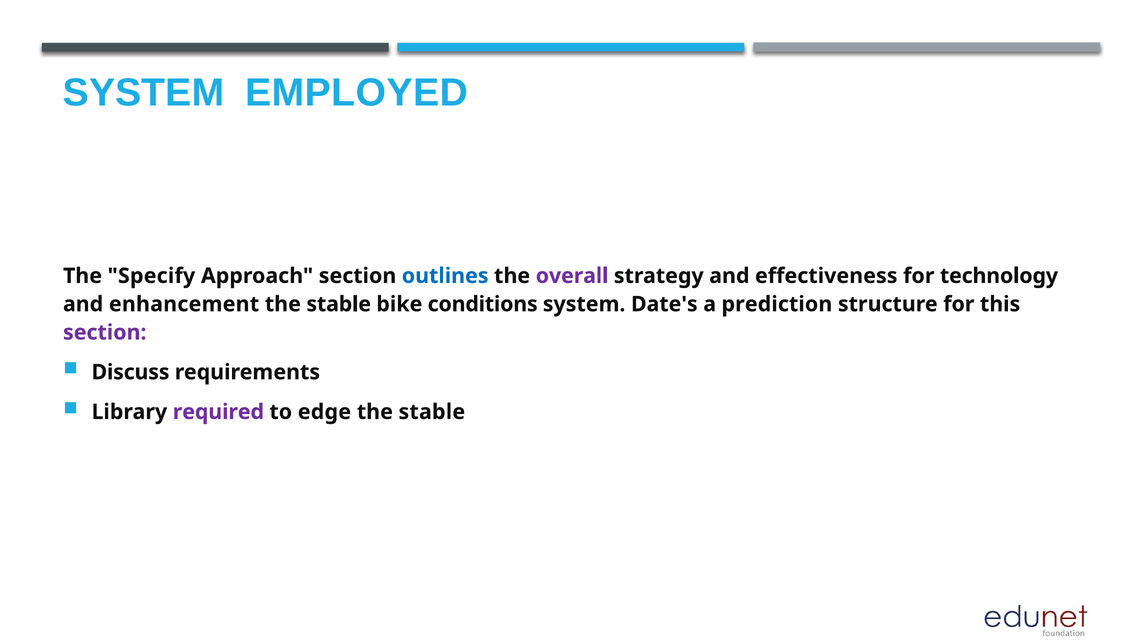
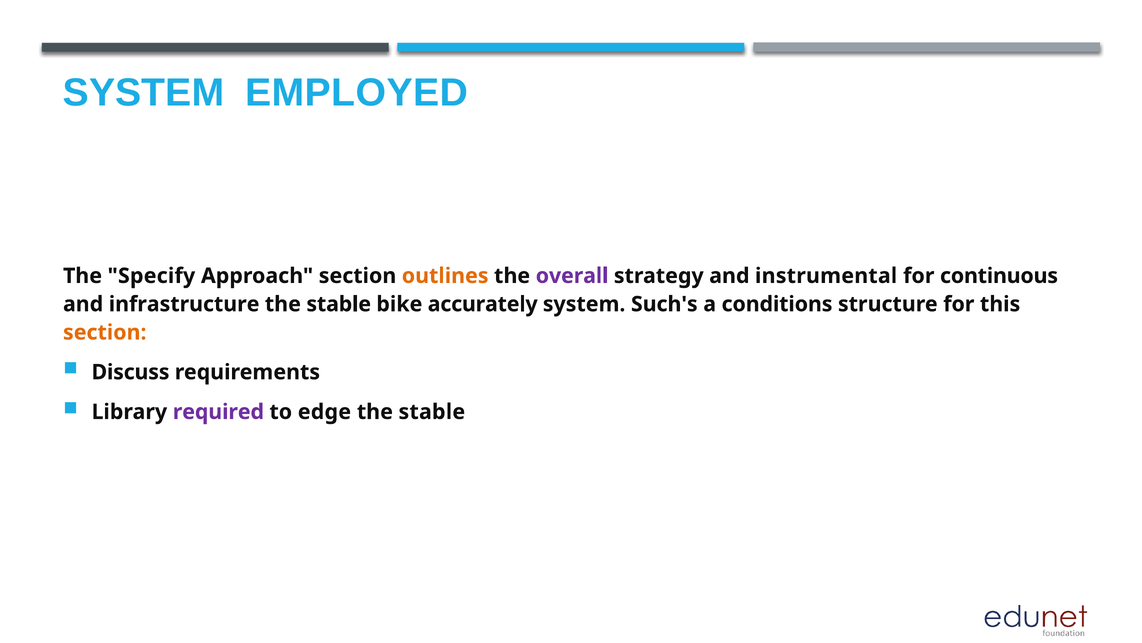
outlines colour: blue -> orange (445, 276)
effectiveness: effectiveness -> instrumental (826, 276)
technology: technology -> continuous (999, 276)
enhancement: enhancement -> infrastructure (184, 304)
conditions: conditions -> accurately (483, 304)
Date's: Date's -> Such's (664, 304)
prediction: prediction -> conditions (777, 304)
section colour: purple -> orange (105, 332)
